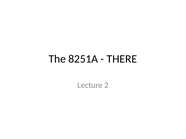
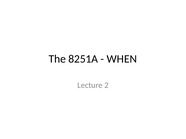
THERE: THERE -> WHEN (122, 59)
